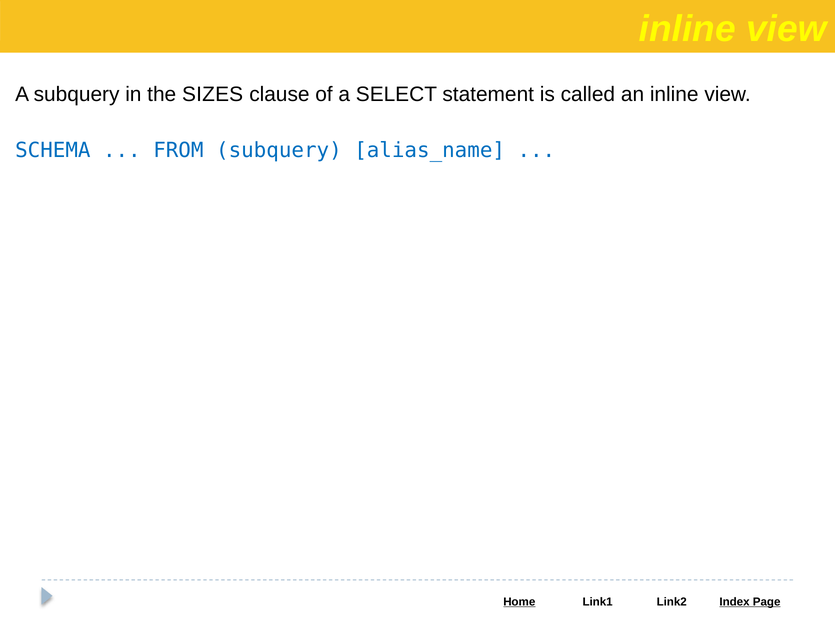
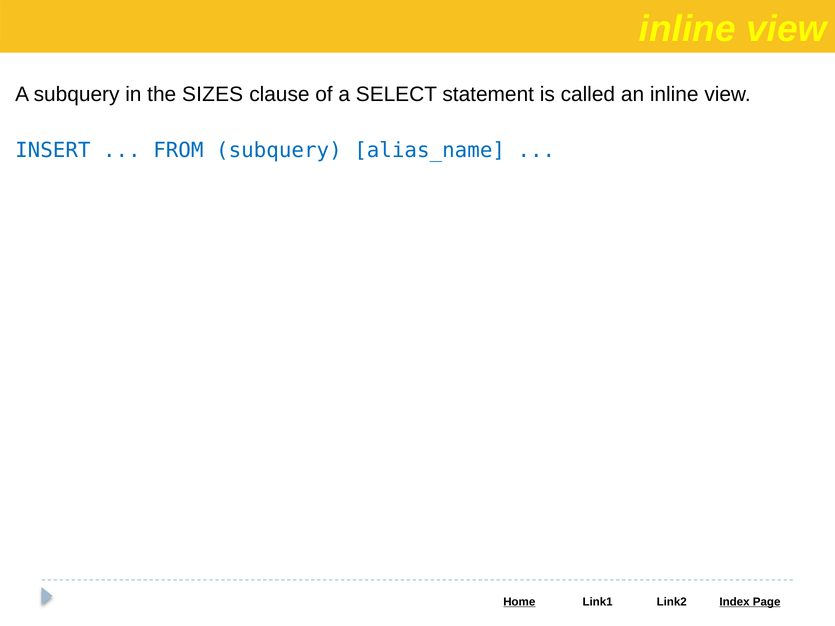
SCHEMA: SCHEMA -> INSERT (53, 150)
